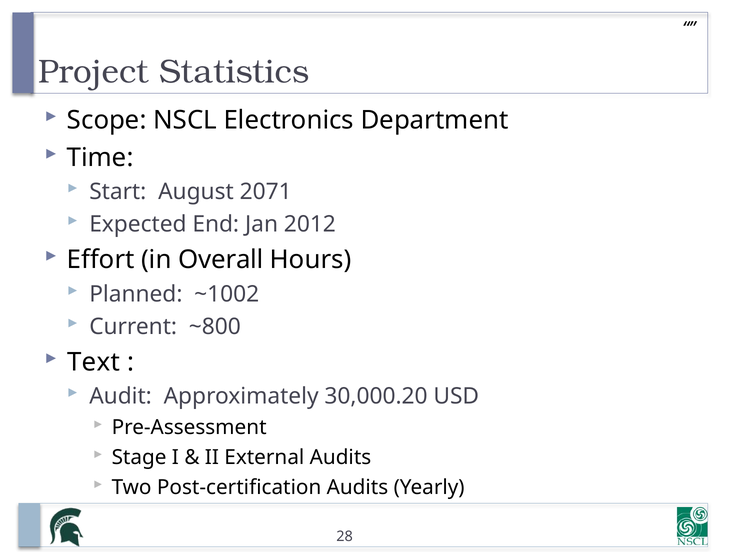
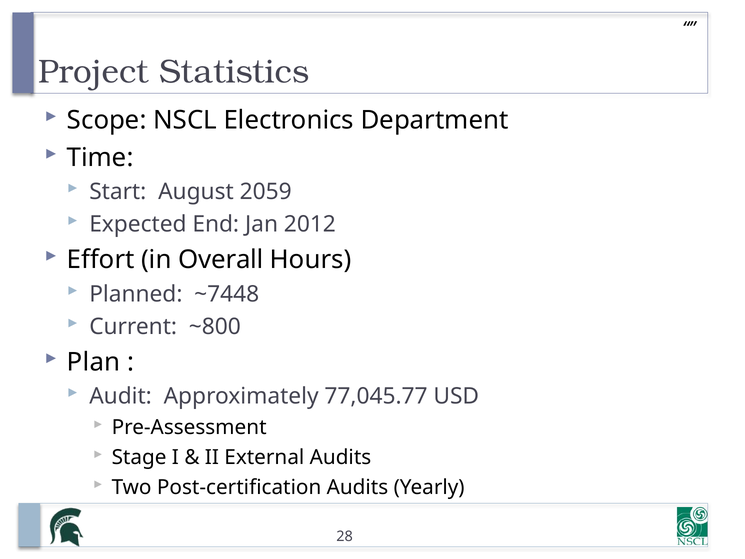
2071: 2071 -> 2059 (266, 192)
~1002: ~1002 -> ~7448 (227, 294)
Text: Text -> Plan (94, 362)
30,000.20: 30,000.20 -> 77,045.77 (376, 396)
